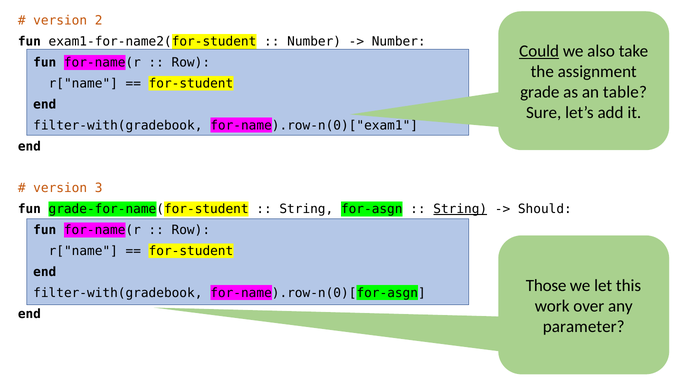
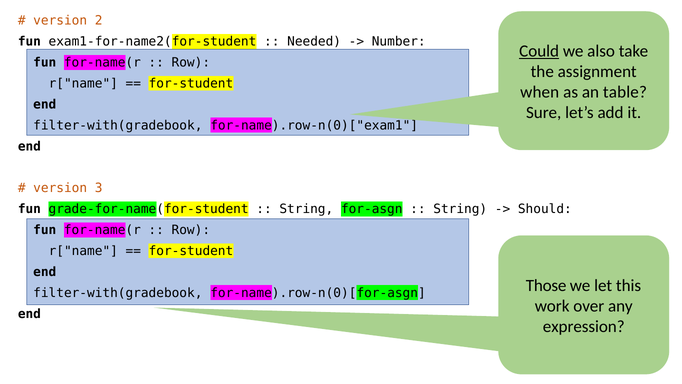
Number: Number -> Needed (314, 42)
grade: grade -> when (540, 92)
String underline: present -> none (460, 209)
parameter: parameter -> expression (584, 326)
